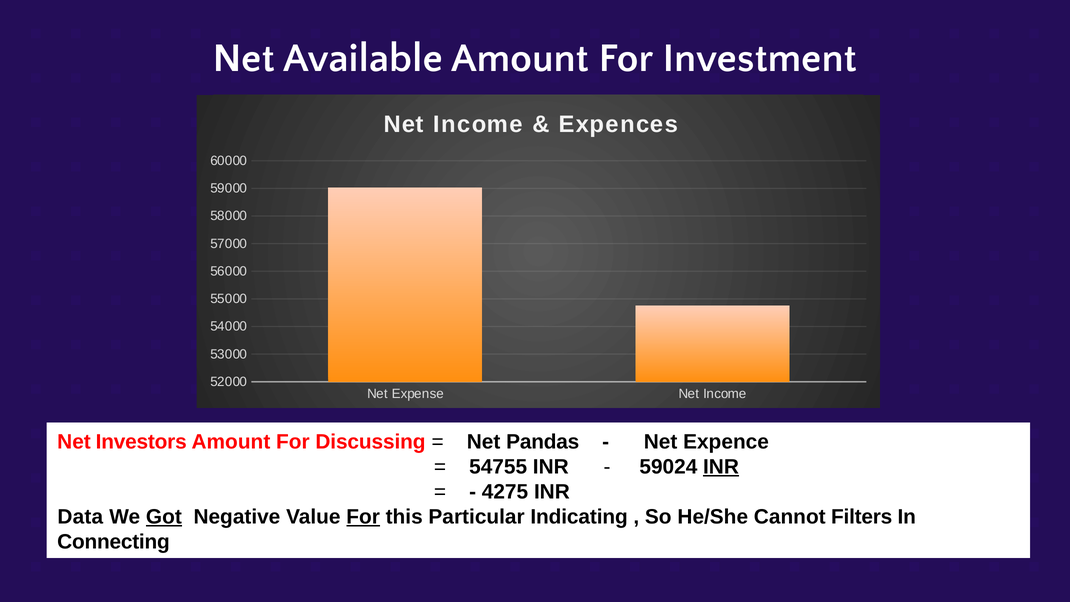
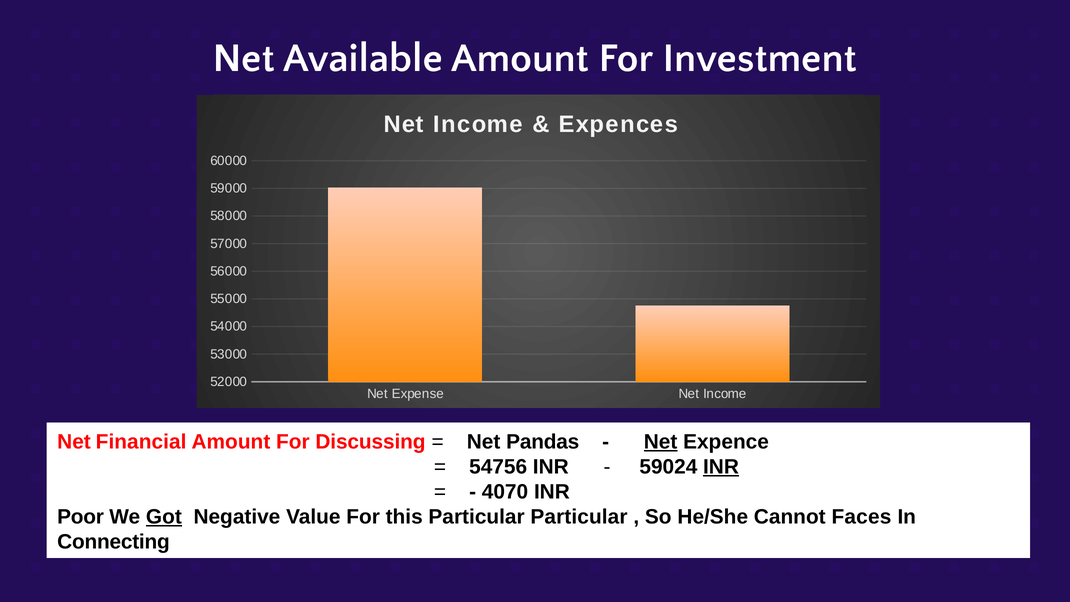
Investors: Investors -> Financial (141, 442)
Net underline: none -> present (661, 442)
54755: 54755 -> 54756 (498, 467)
4275: 4275 -> 4070 (505, 492)
Data: Data -> Poor (81, 517)
For underline: present -> none (363, 517)
Particular Indicating: Indicating -> Particular (579, 517)
Filters: Filters -> Faces (861, 517)
